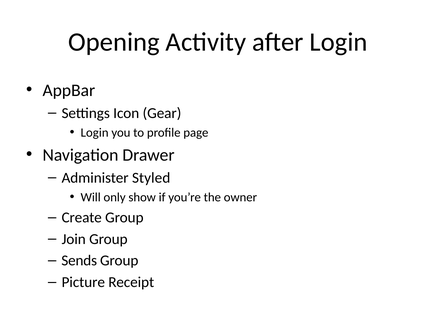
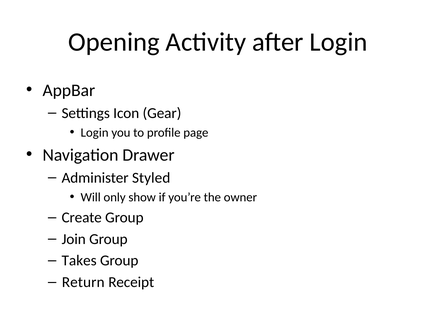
Sends: Sends -> Takes (79, 261)
Picture: Picture -> Return (83, 282)
